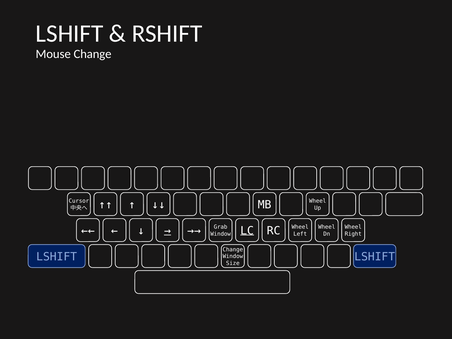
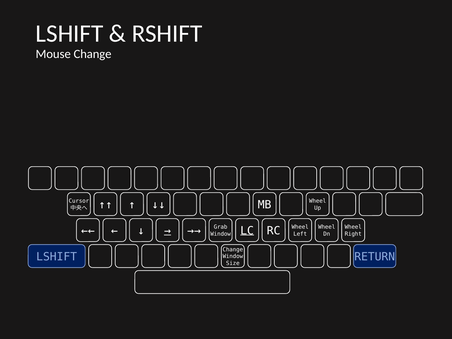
LSHIFT LSHIFT: LSHIFT -> RETURN (375, 257)
